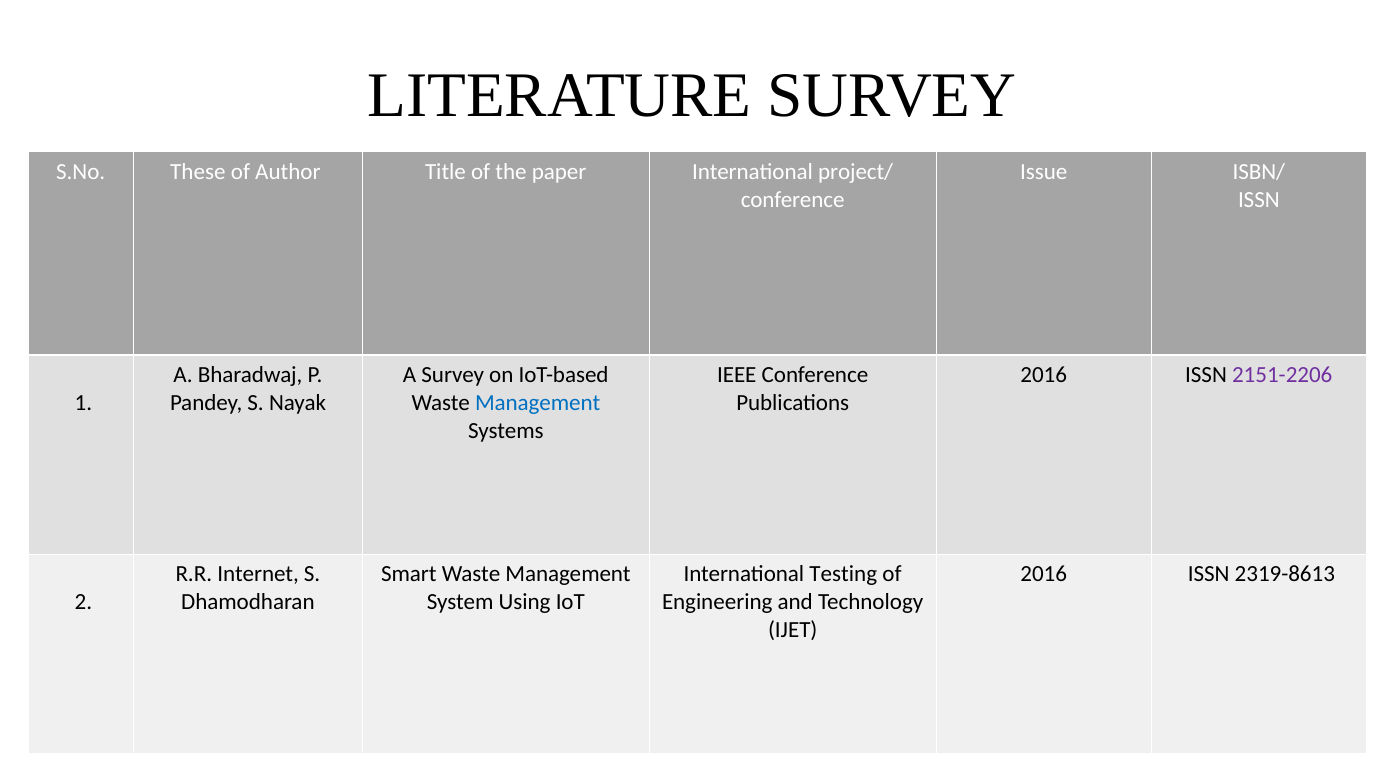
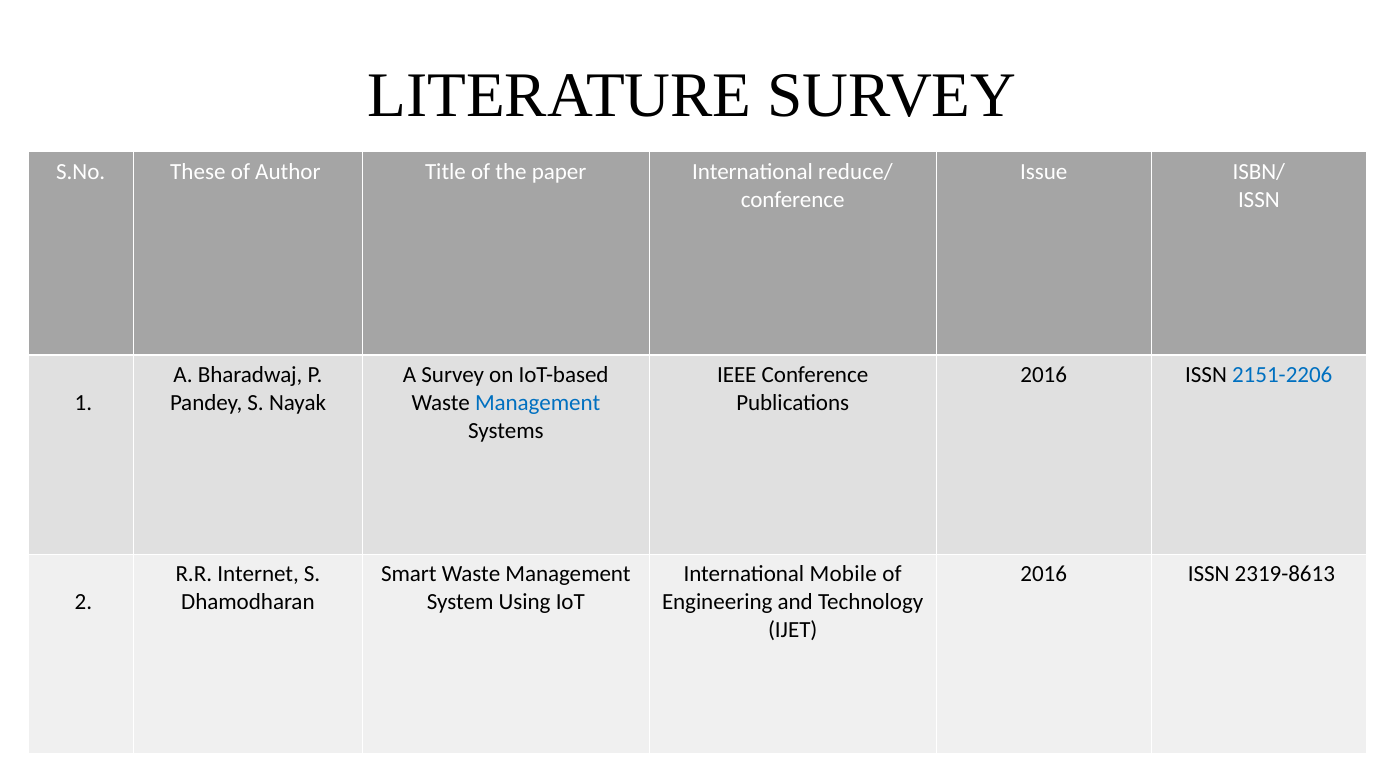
project/: project/ -> reduce/ (855, 171)
2151-2206 colour: purple -> blue (1282, 375)
Testing: Testing -> Mobile (843, 574)
